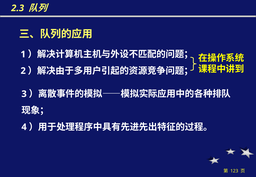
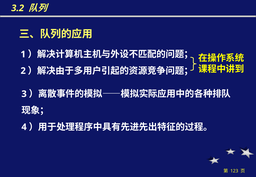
2.3: 2.3 -> 3.2 (18, 8)
